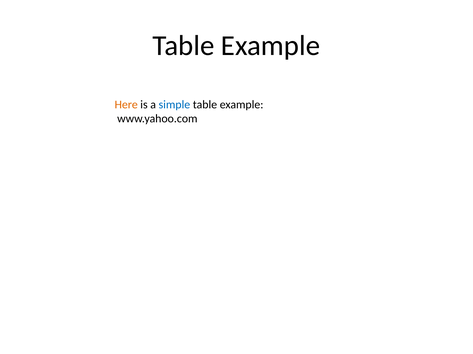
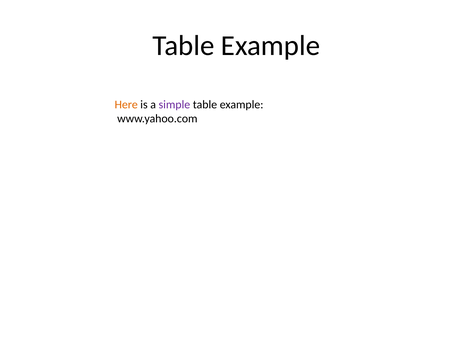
simple colour: blue -> purple (174, 105)
